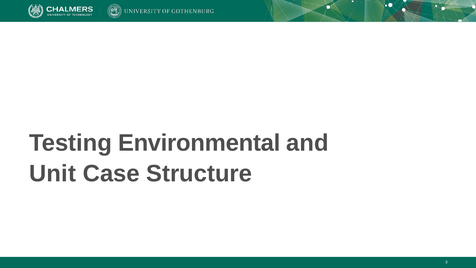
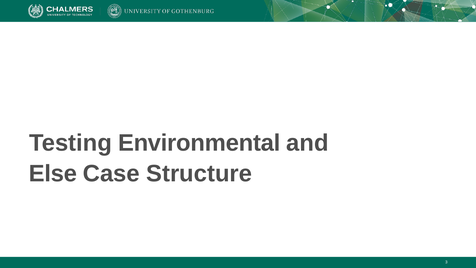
Unit: Unit -> Else (53, 174)
